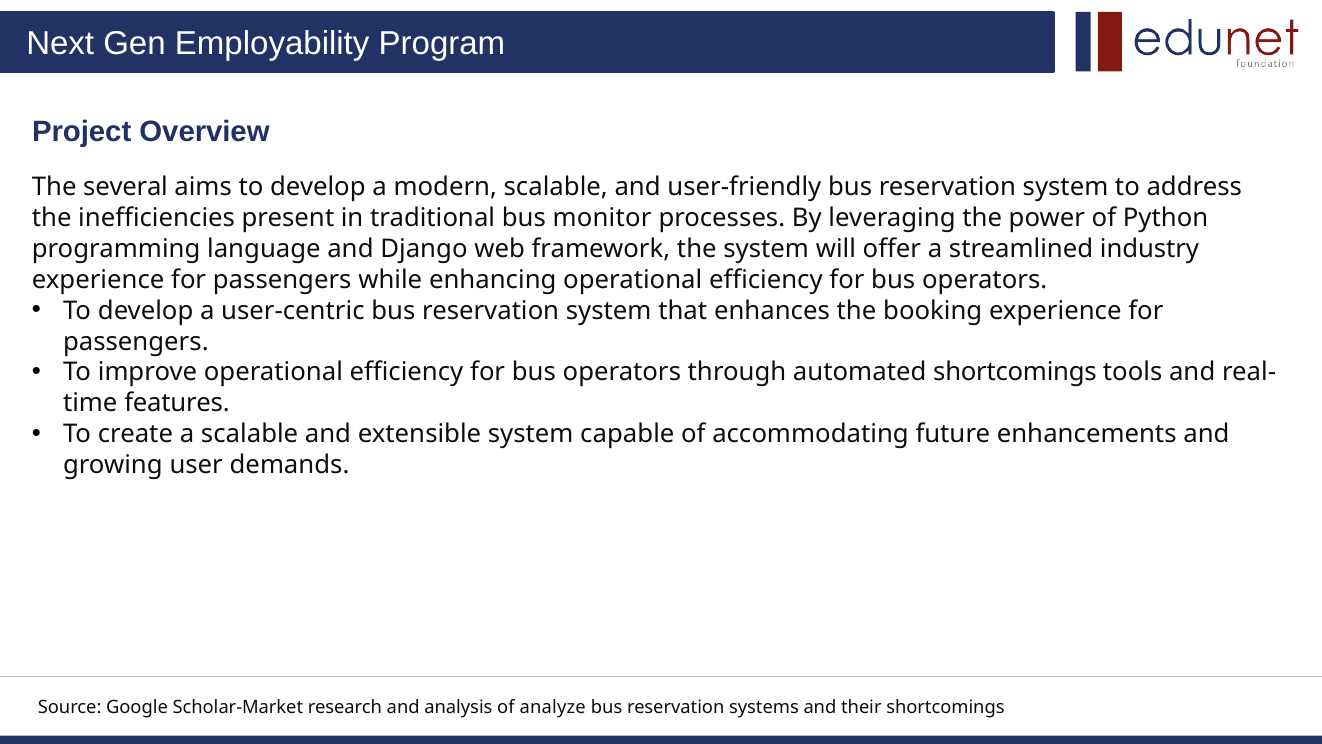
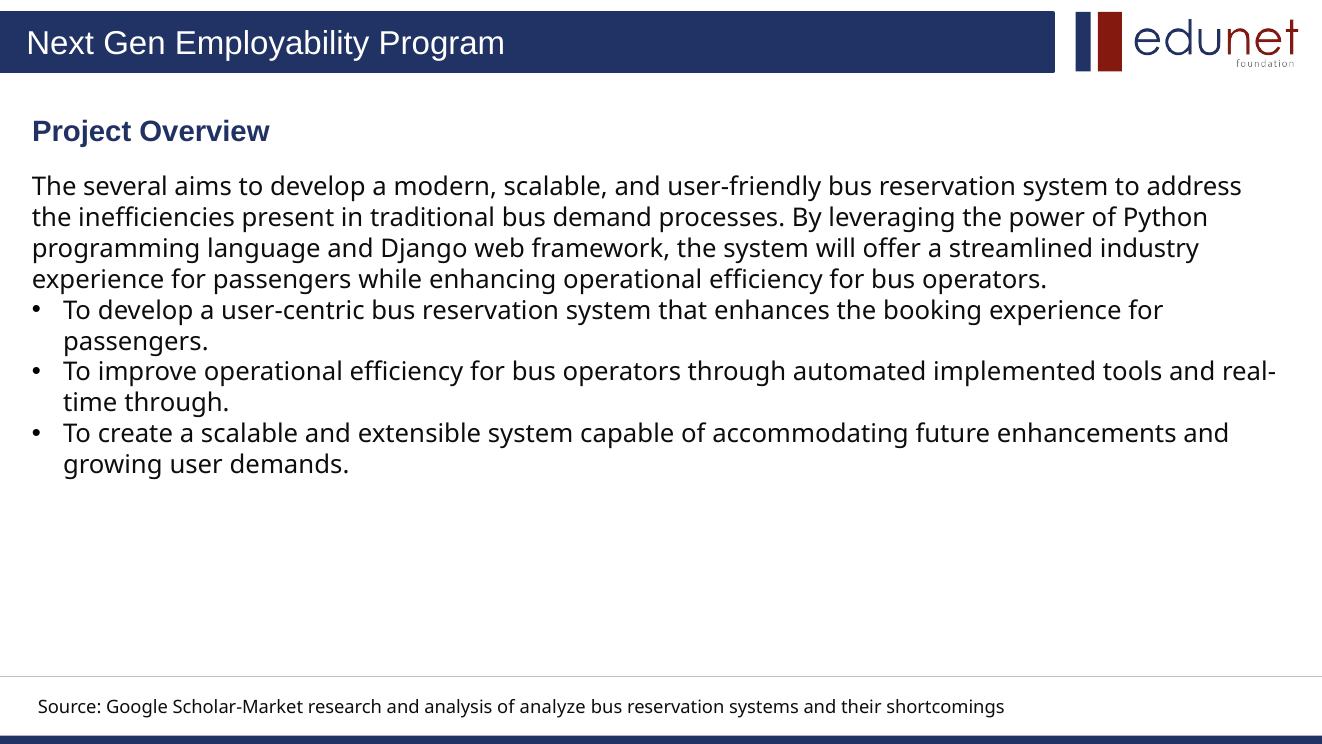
monitor: monitor -> demand (602, 218)
automated shortcomings: shortcomings -> implemented (1015, 372)
features: features -> through (177, 403)
